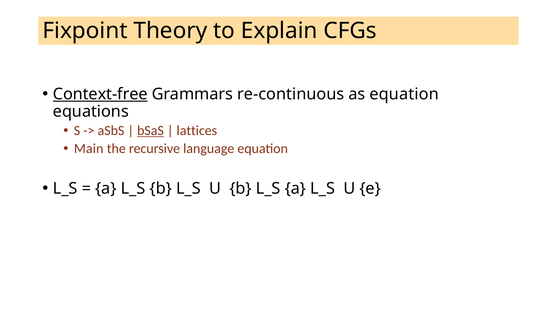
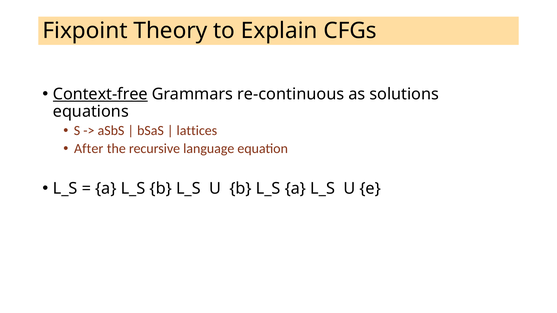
as equation: equation -> solutions (404, 94)
bSaS underline: present -> none (150, 131)
Main: Main -> After (89, 149)
